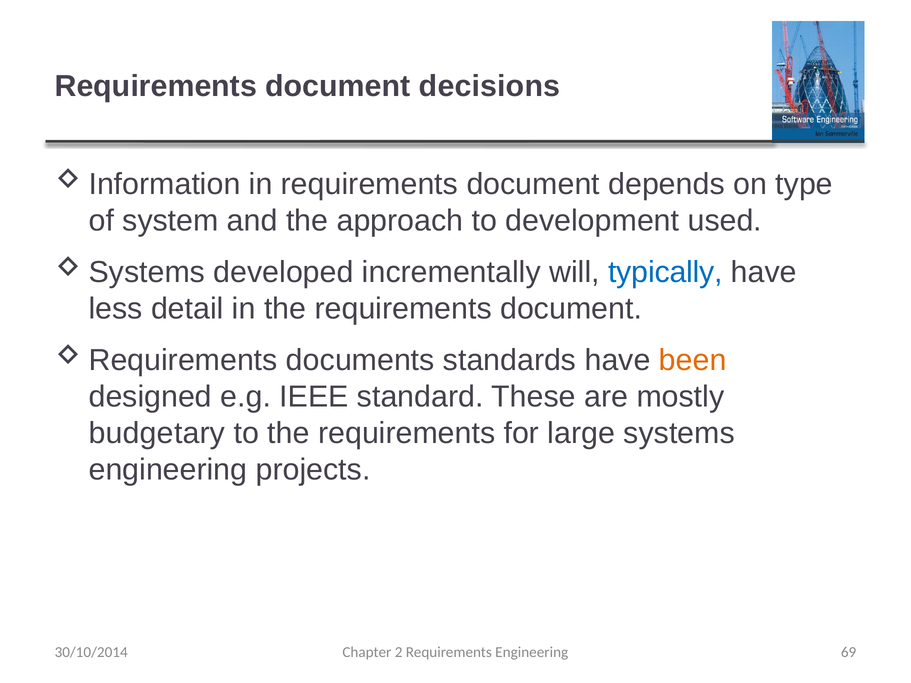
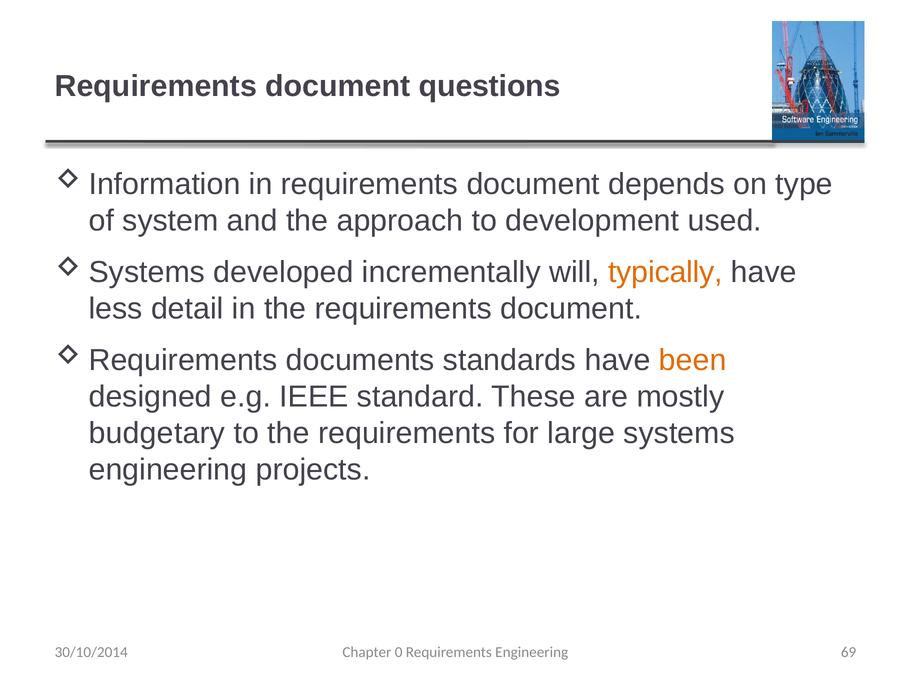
decisions: decisions -> questions (490, 86)
typically colour: blue -> orange (665, 272)
2: 2 -> 0 (399, 652)
